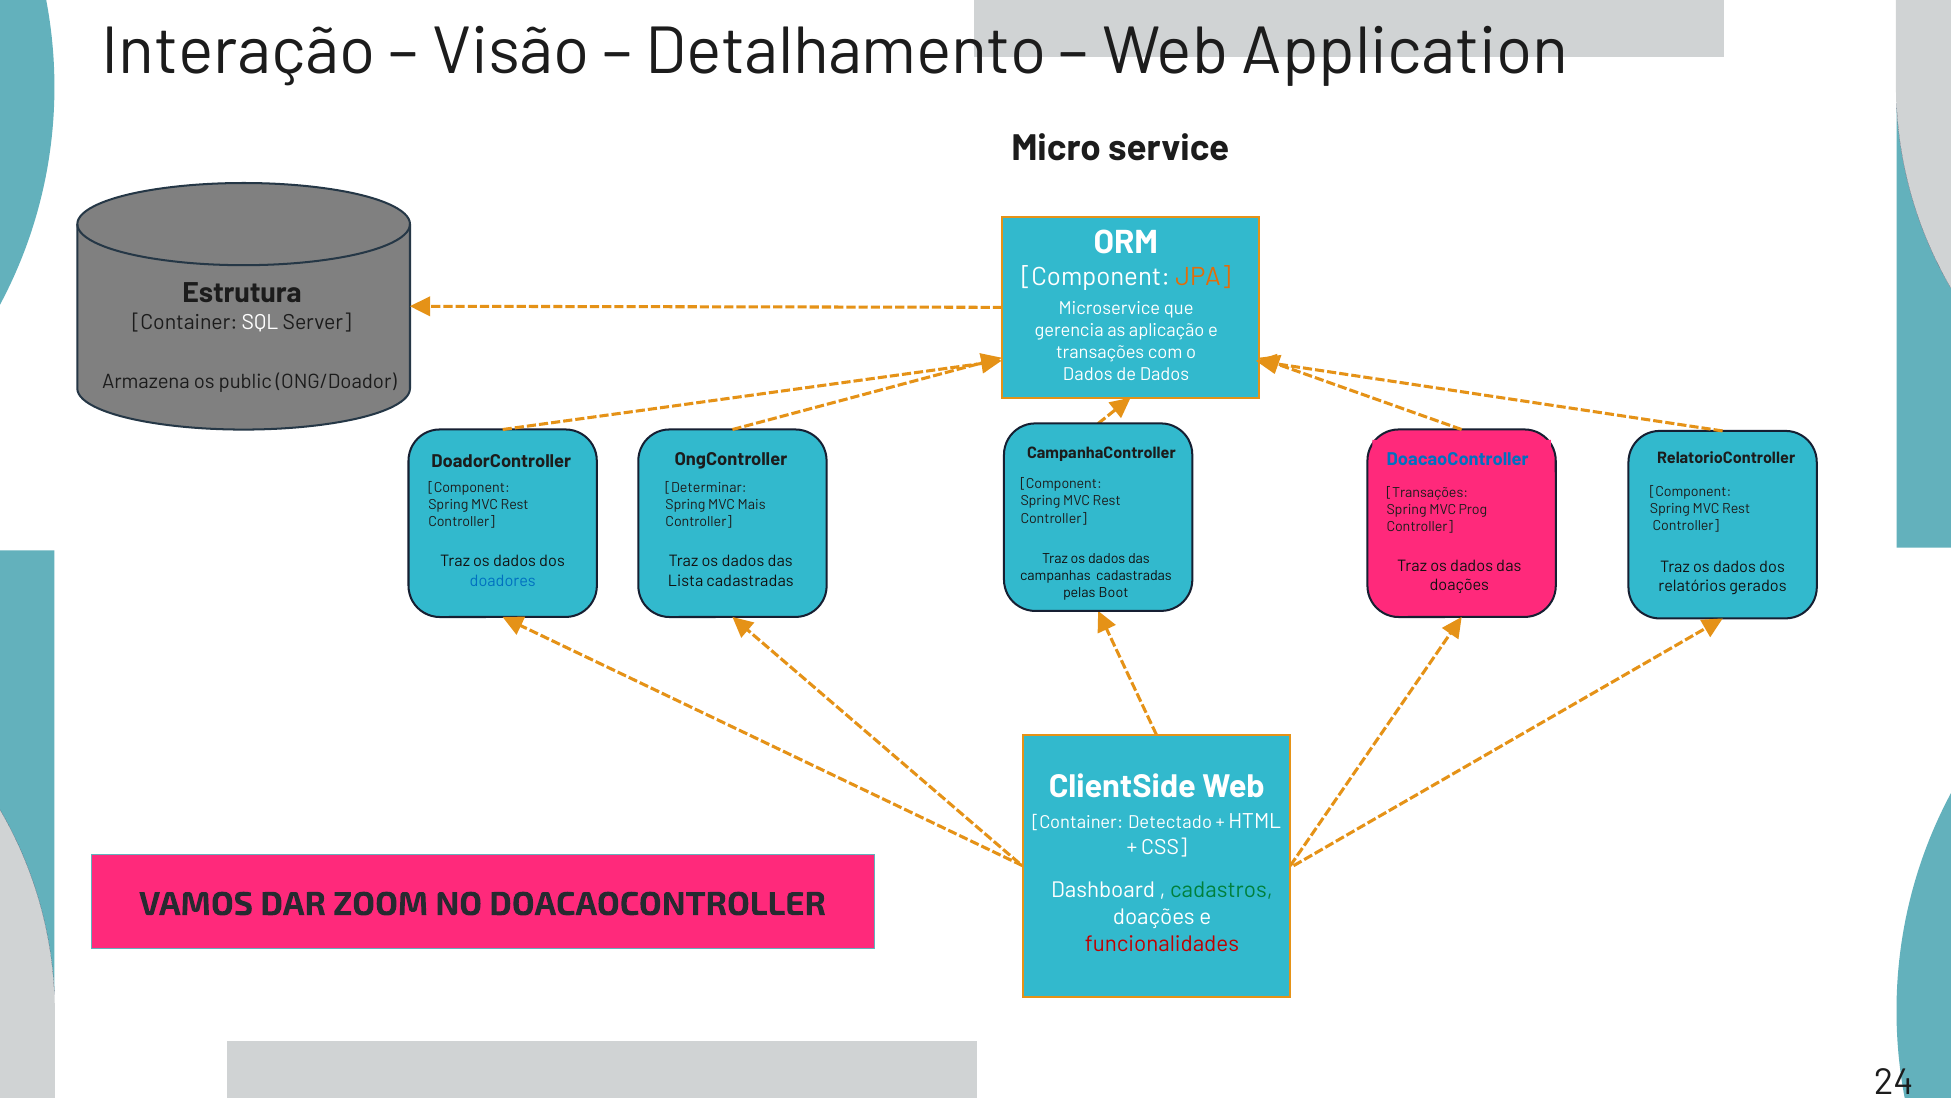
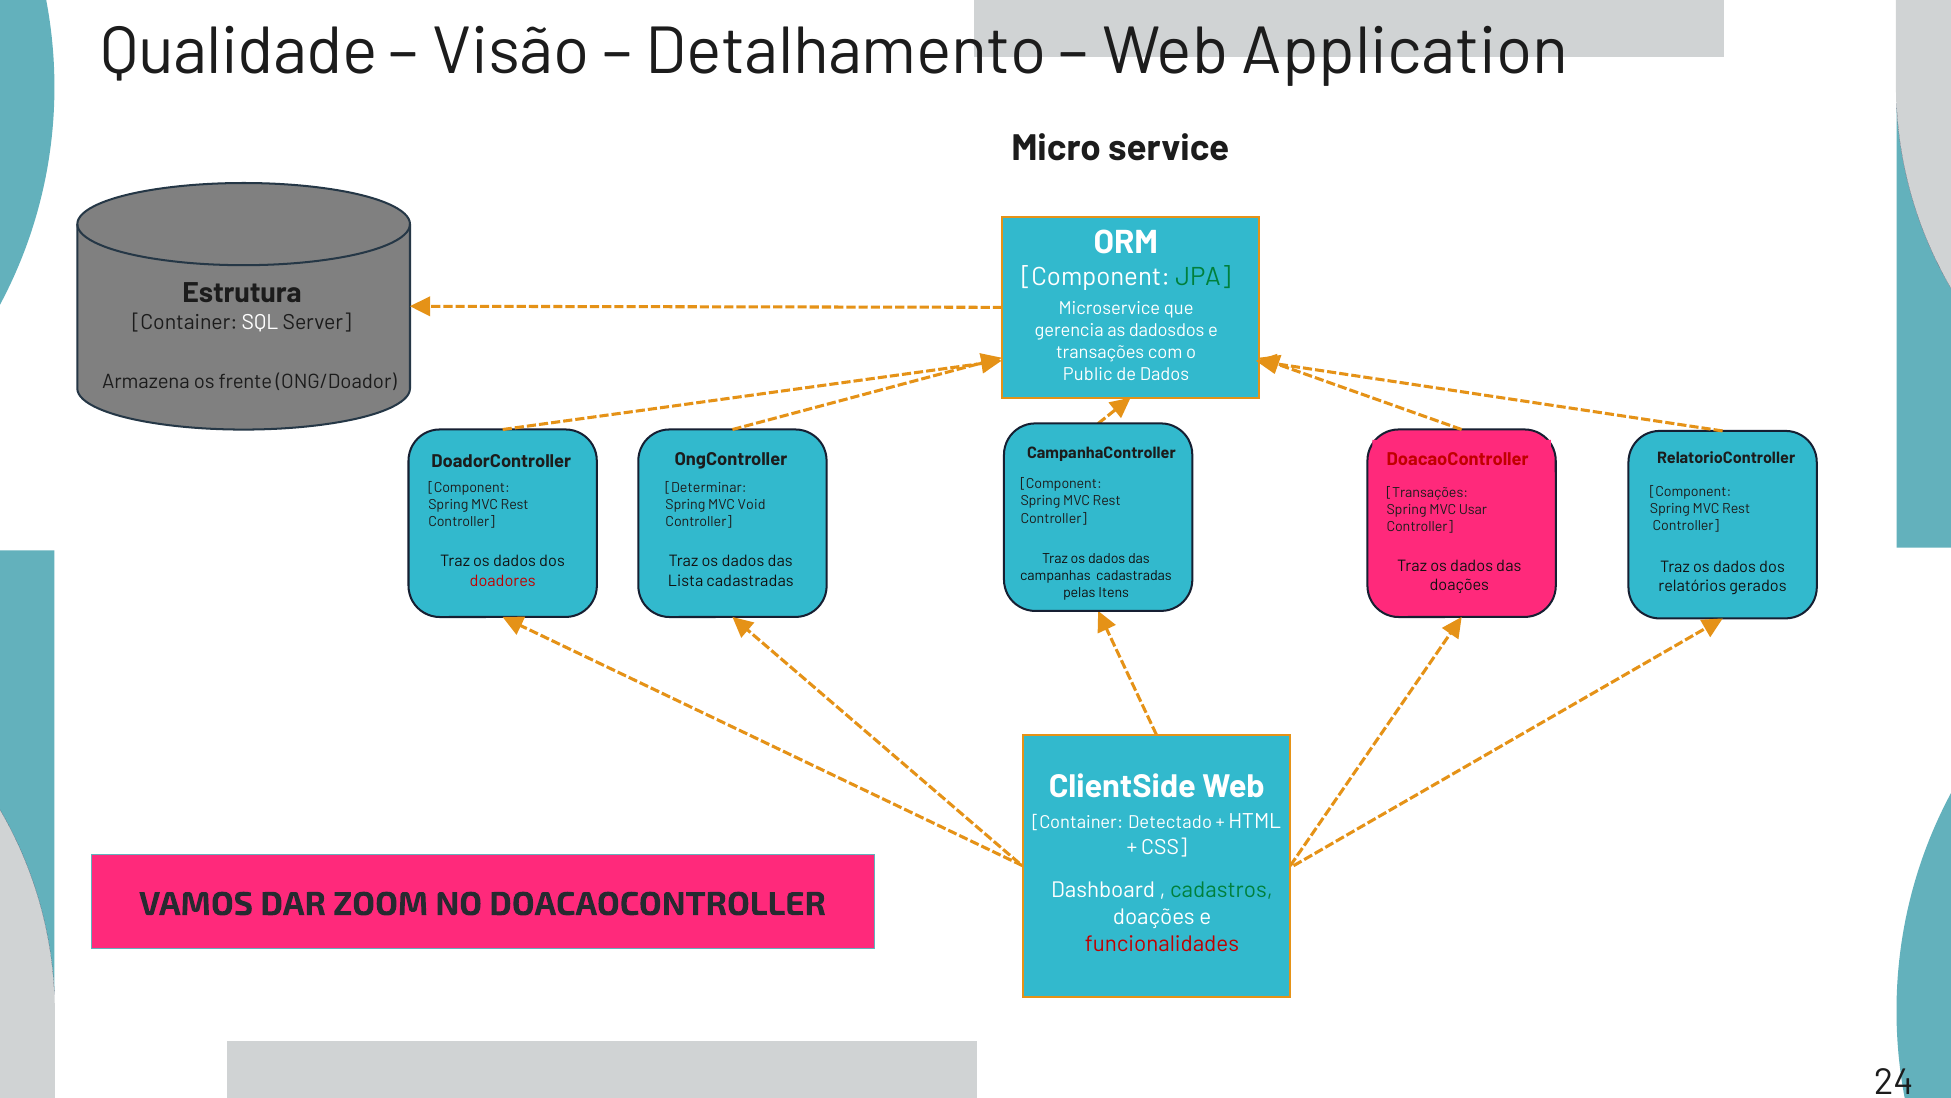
Interação: Interação -> Qualidade (239, 51)
JPA colour: orange -> green (1203, 277)
aplicação: aplicação -> dadosdos (1167, 331)
Dados: Dados -> Public (1088, 375)
public: public -> frente (245, 382)
DoacaoController colour: blue -> red (1458, 459)
Mais: Mais -> Void (752, 505)
Prog: Prog -> Usar (1473, 510)
doadores colour: blue -> red (503, 581)
Boot: Boot -> Itens (1114, 593)
